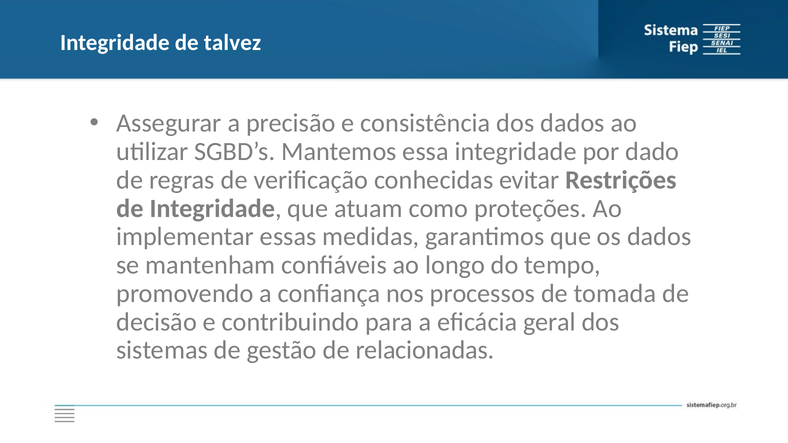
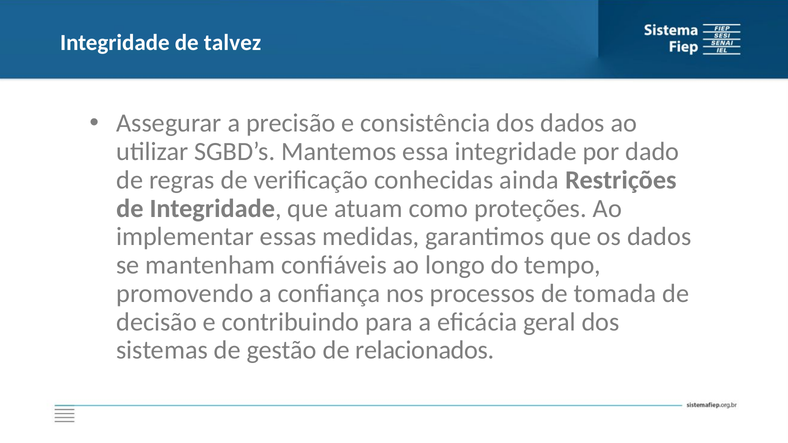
evitar: evitar -> ainda (529, 180)
relacionadas: relacionadas -> relacionados (425, 350)
